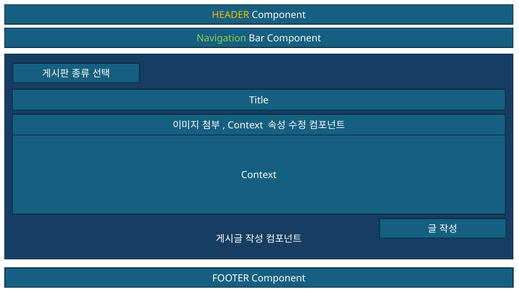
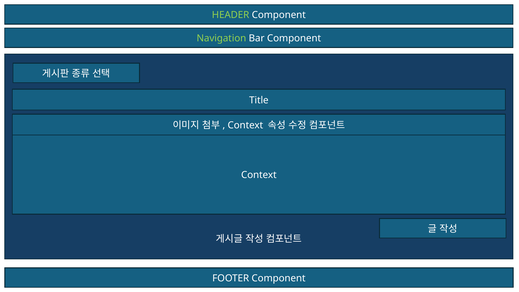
HEADER colour: yellow -> light green (231, 15)
